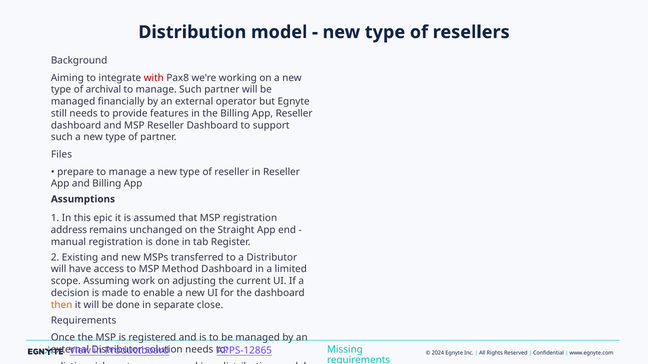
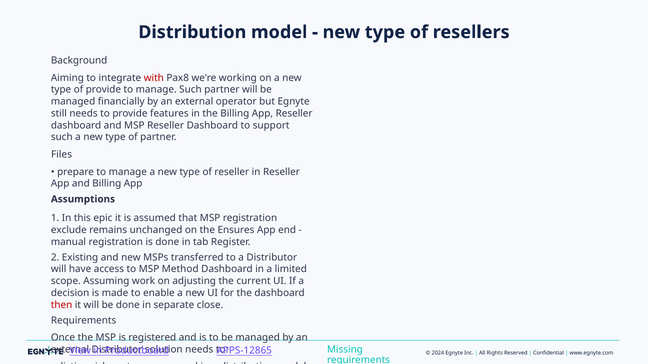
of archival: archival -> provide (103, 90)
address: address -> exclude (69, 230)
Straight: Straight -> Ensures (236, 230)
then colour: orange -> red (62, 305)
